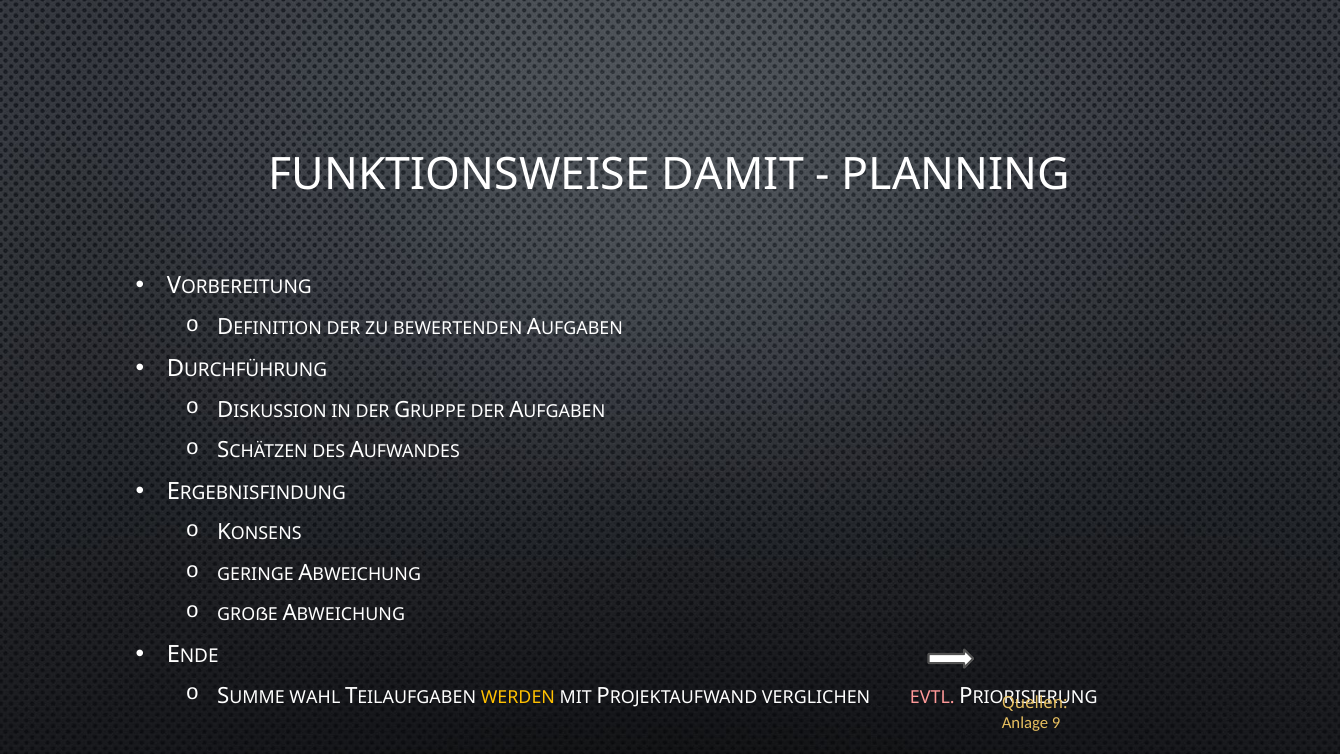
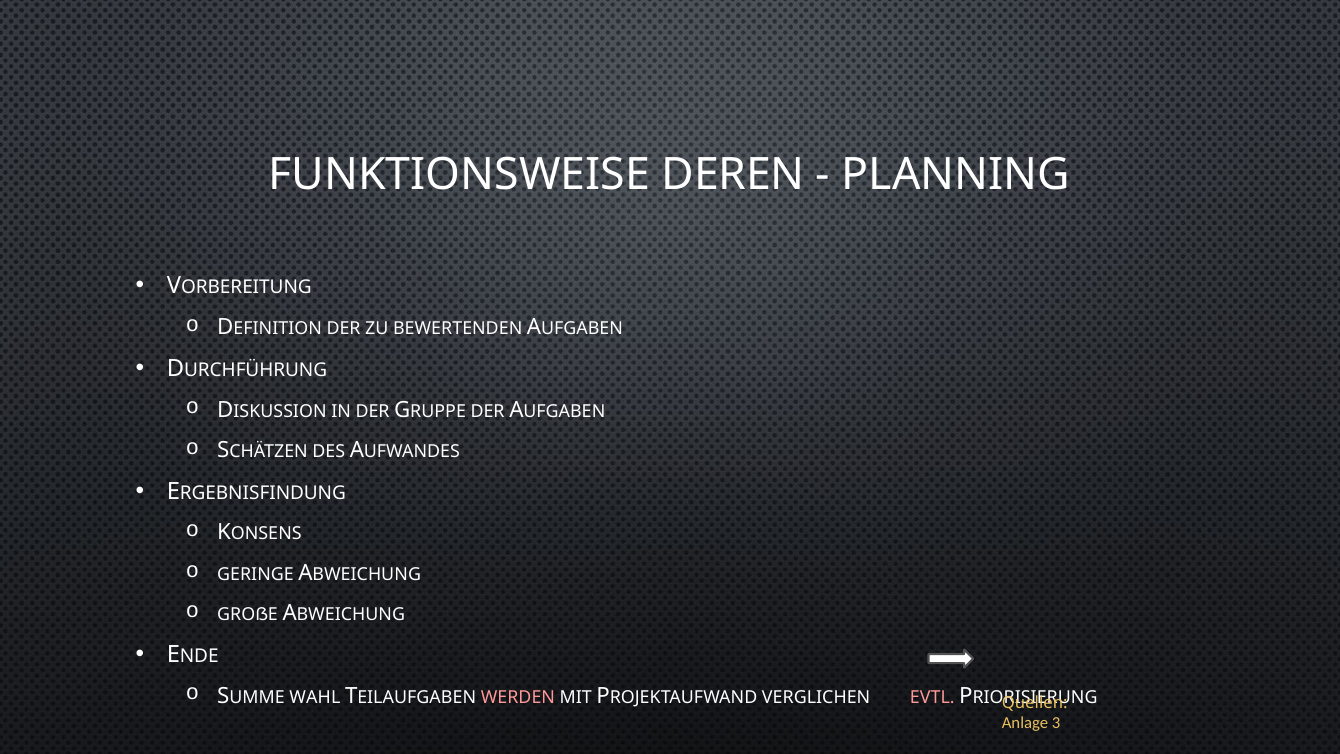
DAMIT: DAMIT -> DEREN (733, 175)
WERDEN colour: yellow -> pink (518, 697)
9: 9 -> 3 (1056, 723)
